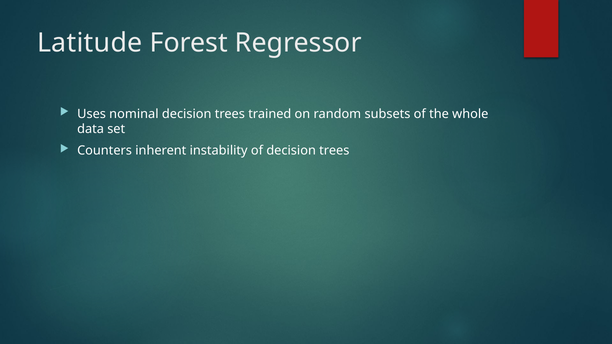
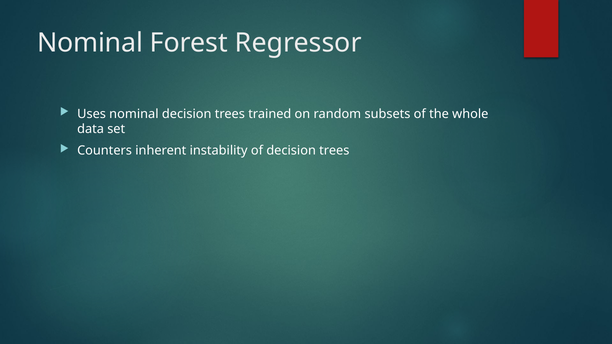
Latitude: Latitude -> Nominal (90, 43)
